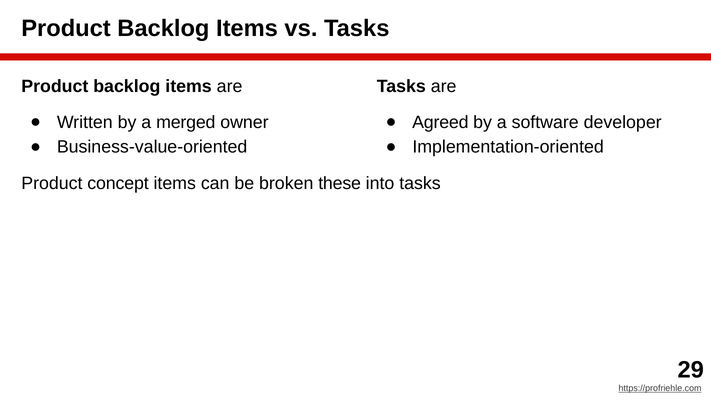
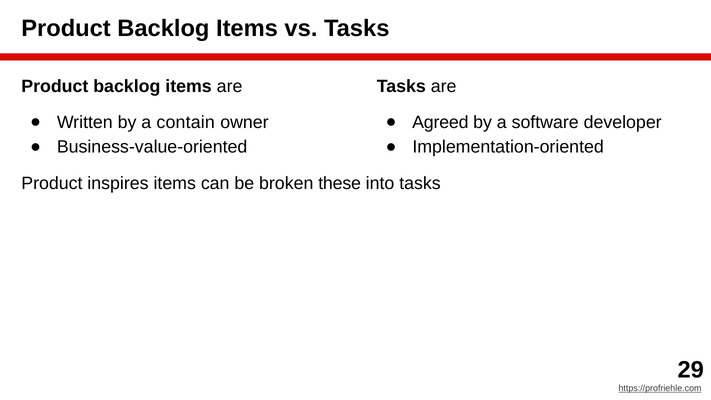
merged: merged -> contain (186, 123)
concept: concept -> inspires (118, 183)
